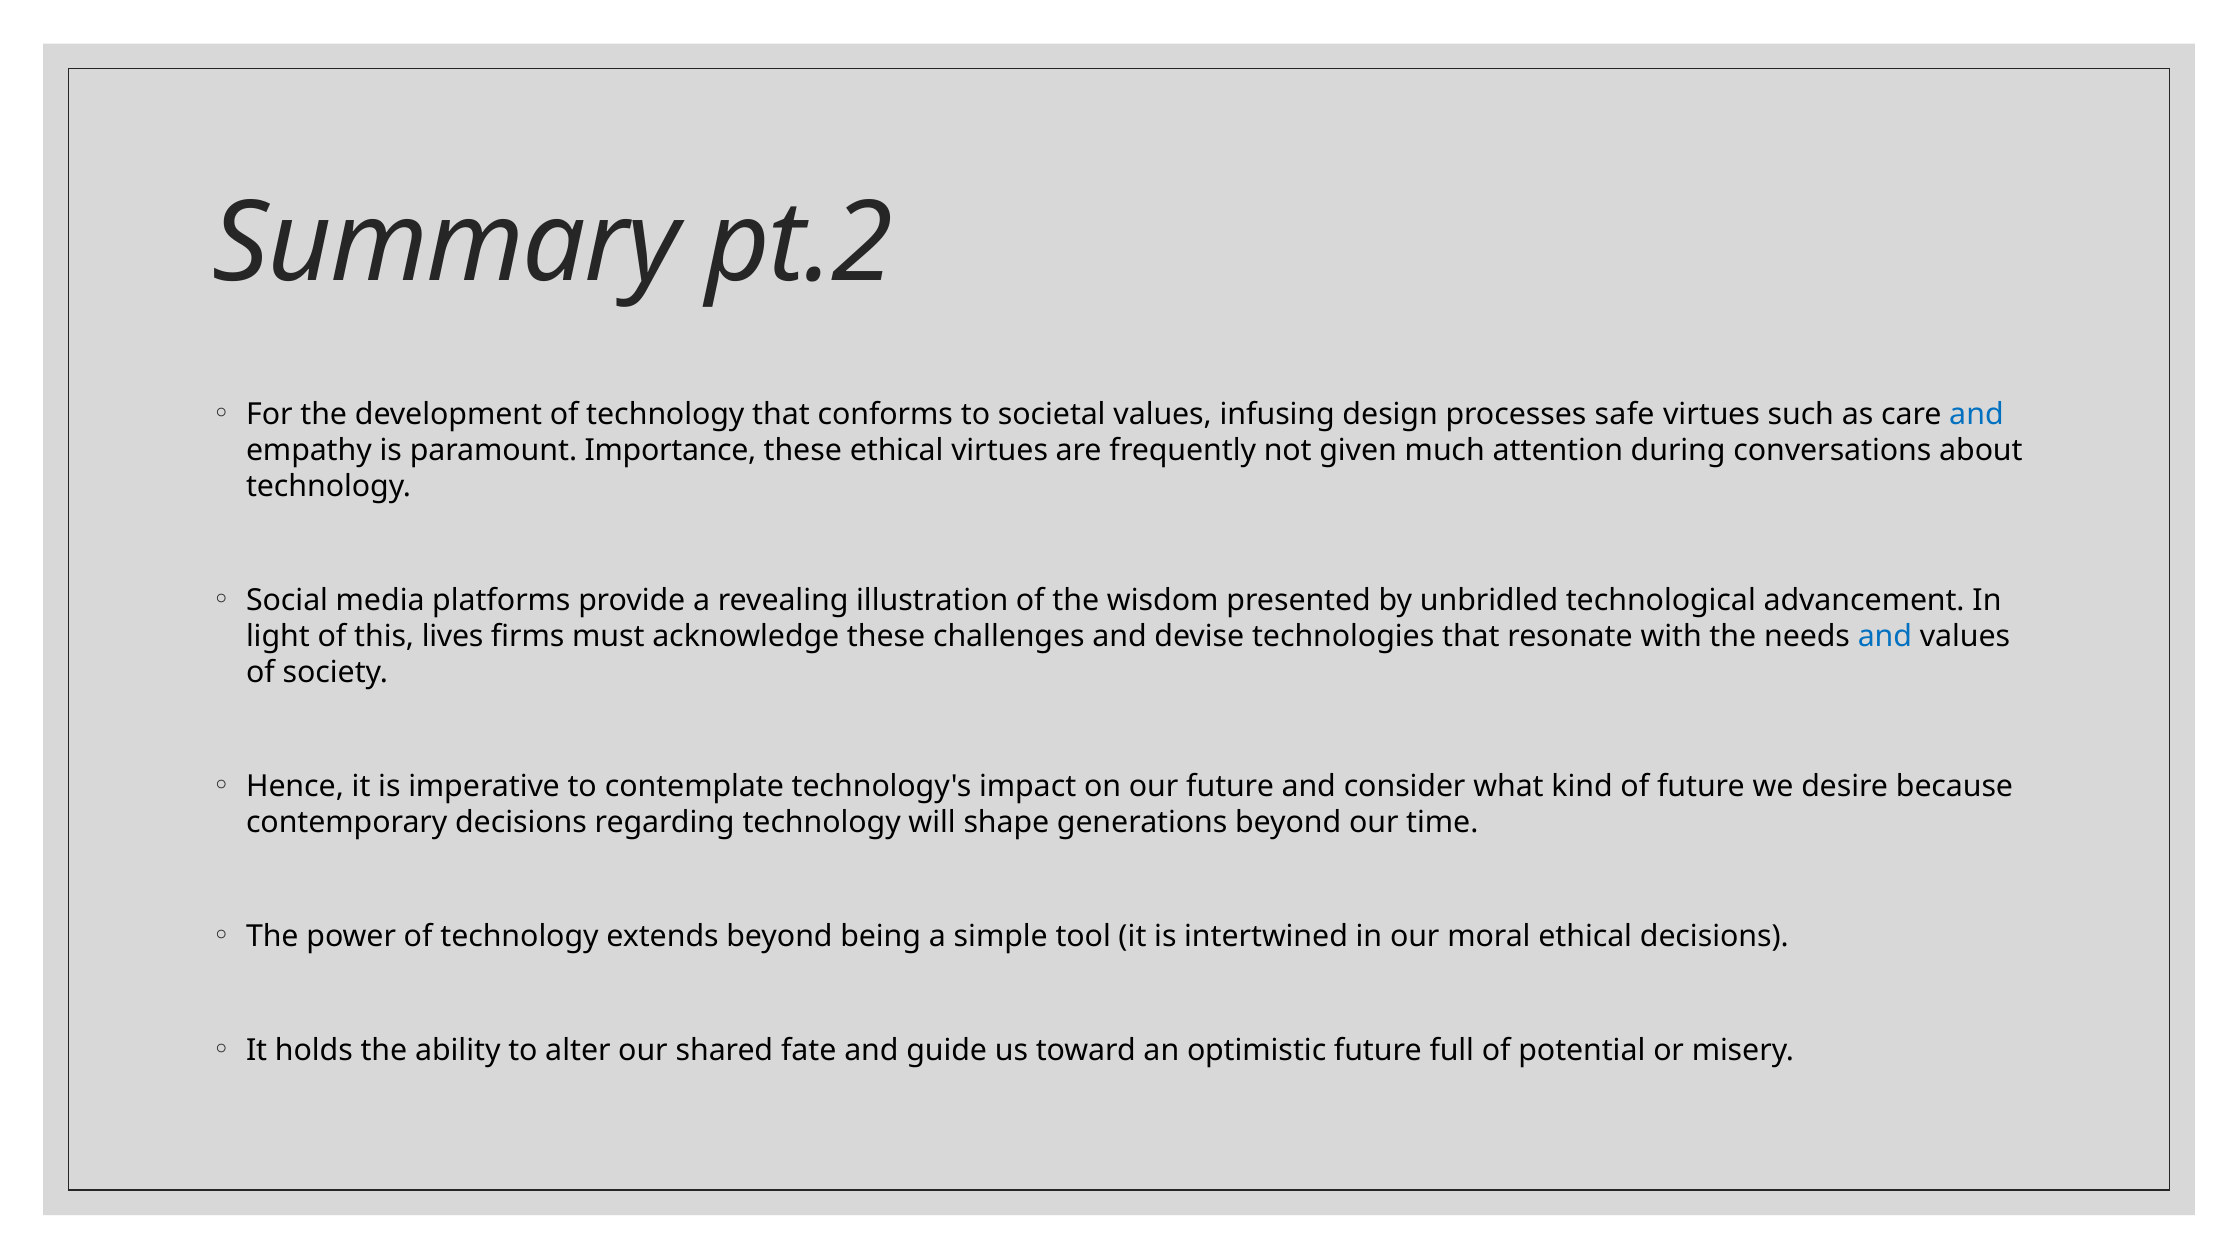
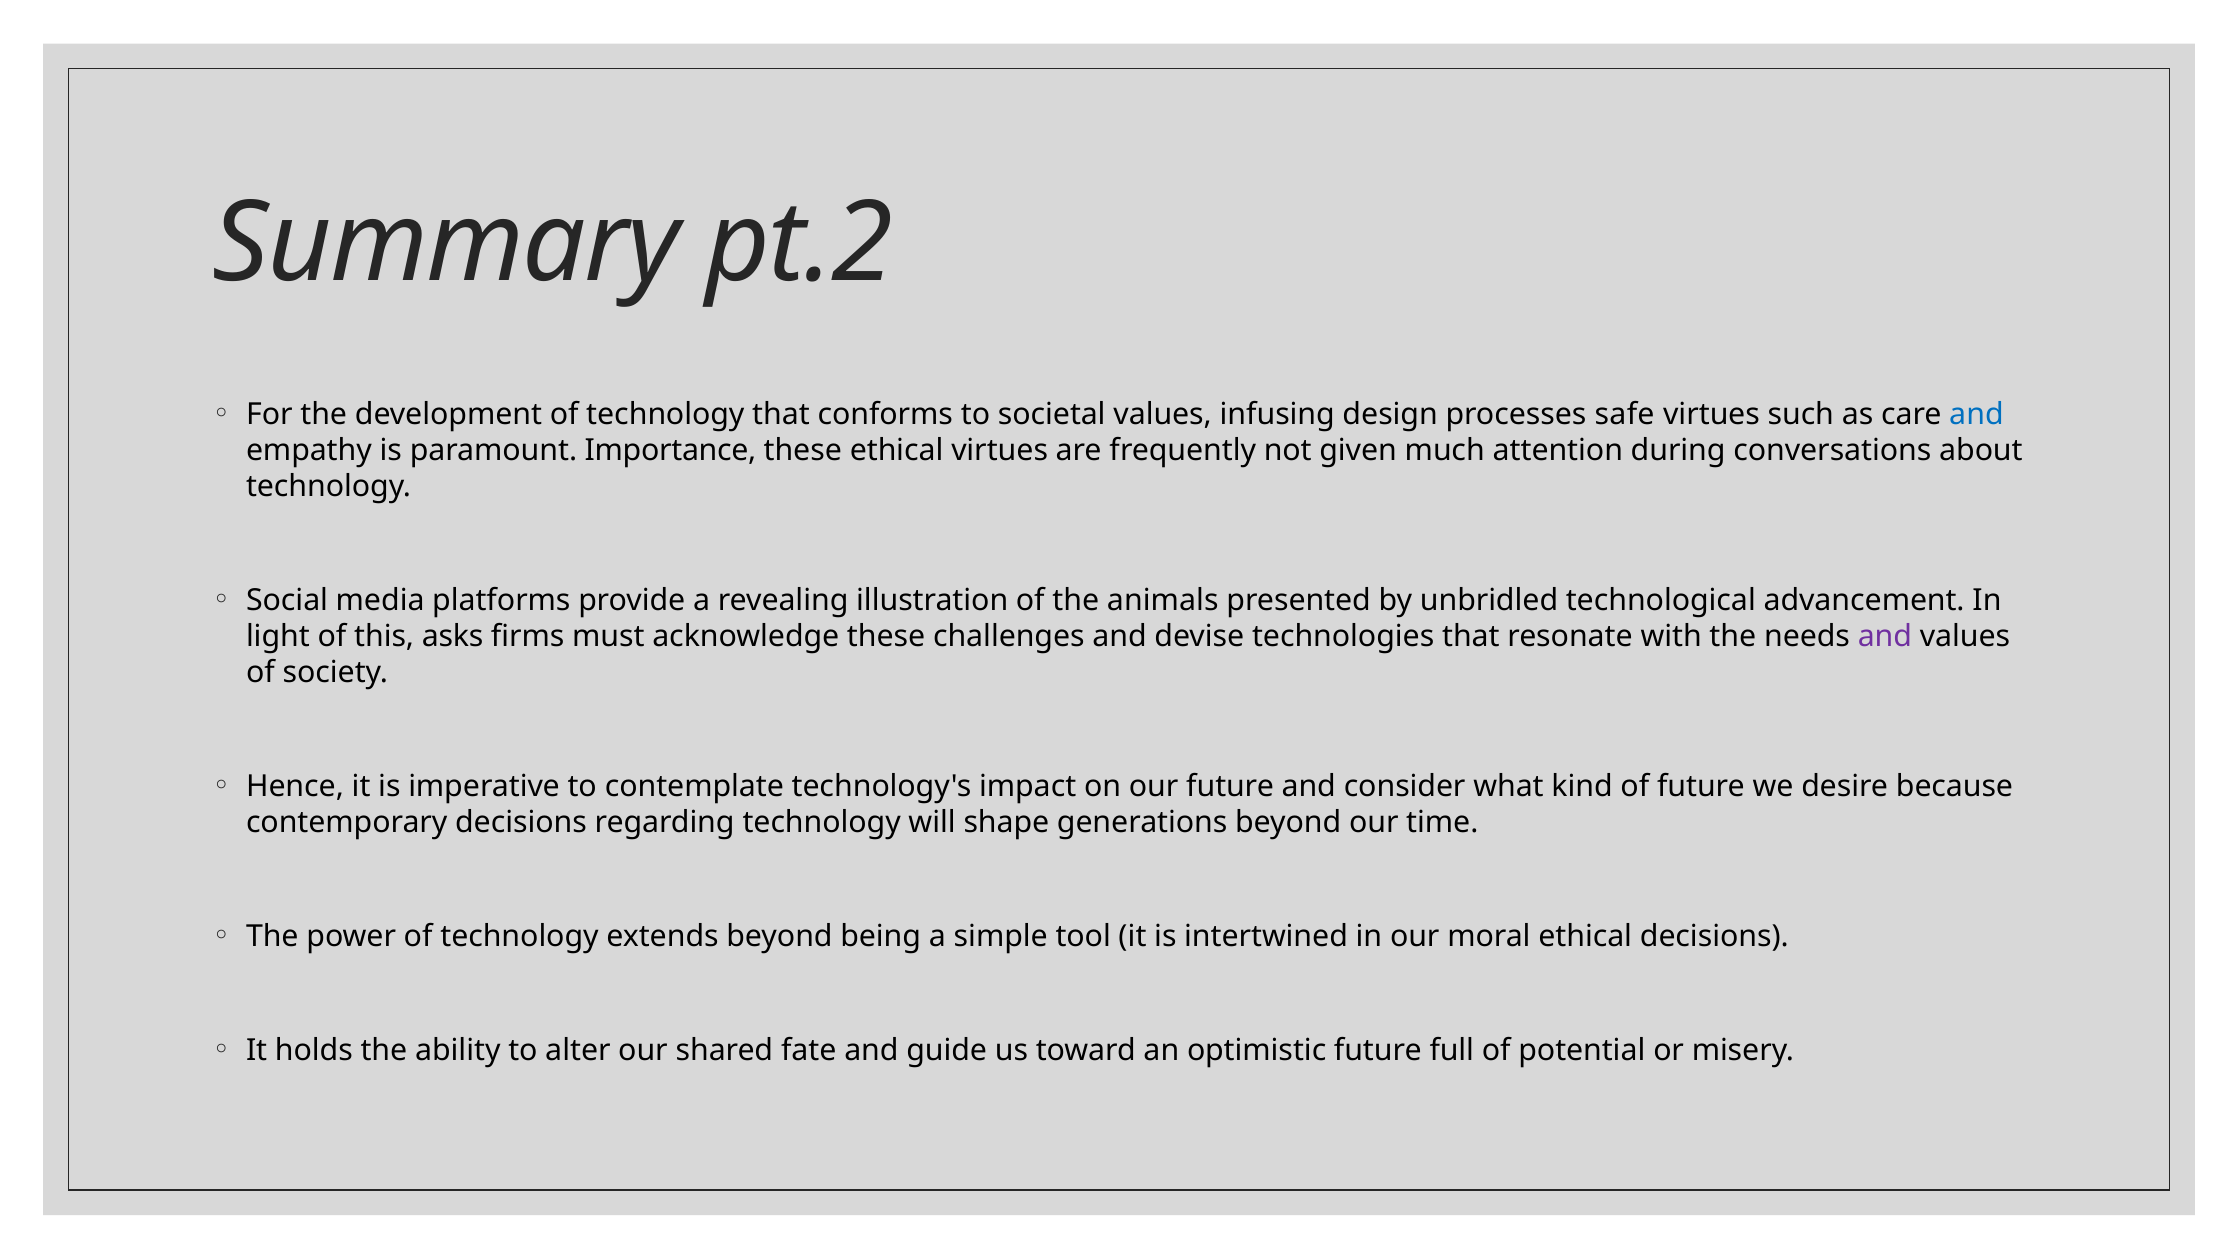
wisdom: wisdom -> animals (1163, 600)
lives: lives -> asks (453, 636)
and colour: blue -> purple (1885, 636)
